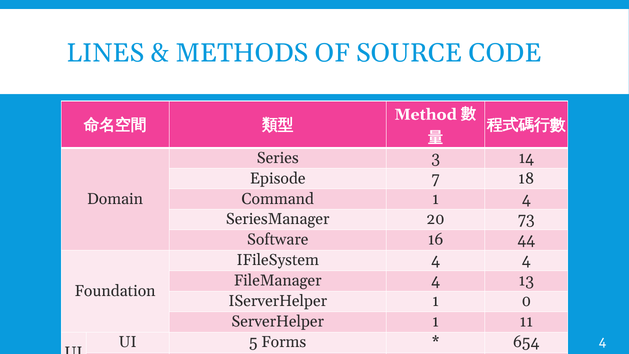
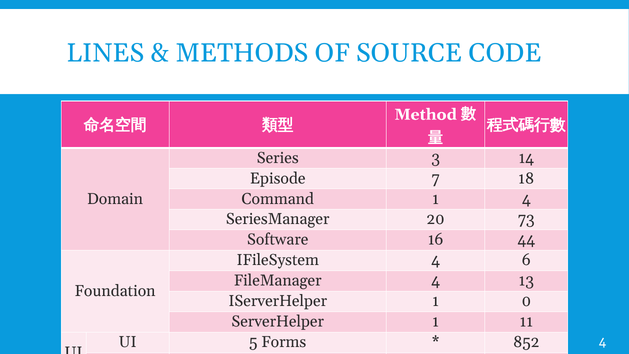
4 4: 4 -> 6 (526, 260)
654: 654 -> 852 (526, 342)
